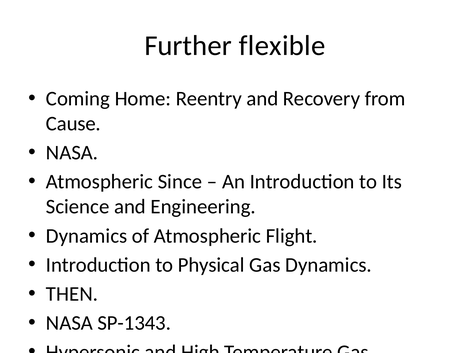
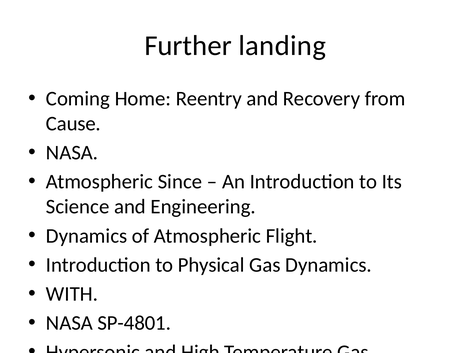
flexible: flexible -> landing (282, 46)
THEN: THEN -> WITH (72, 294)
SP-1343: SP-1343 -> SP-4801 (134, 323)
